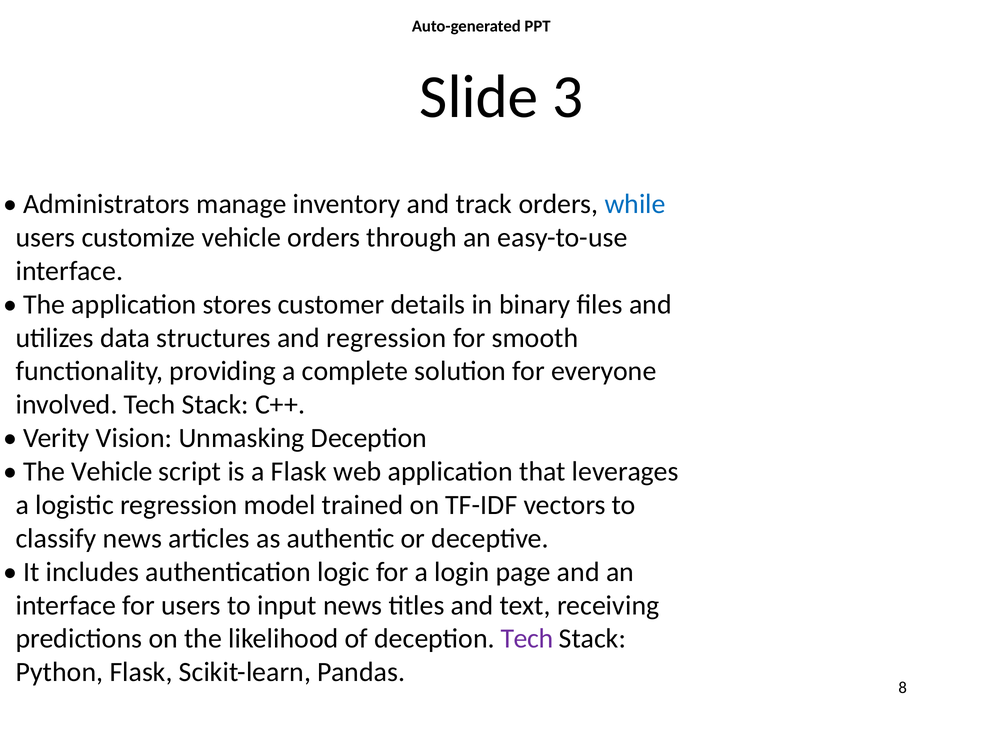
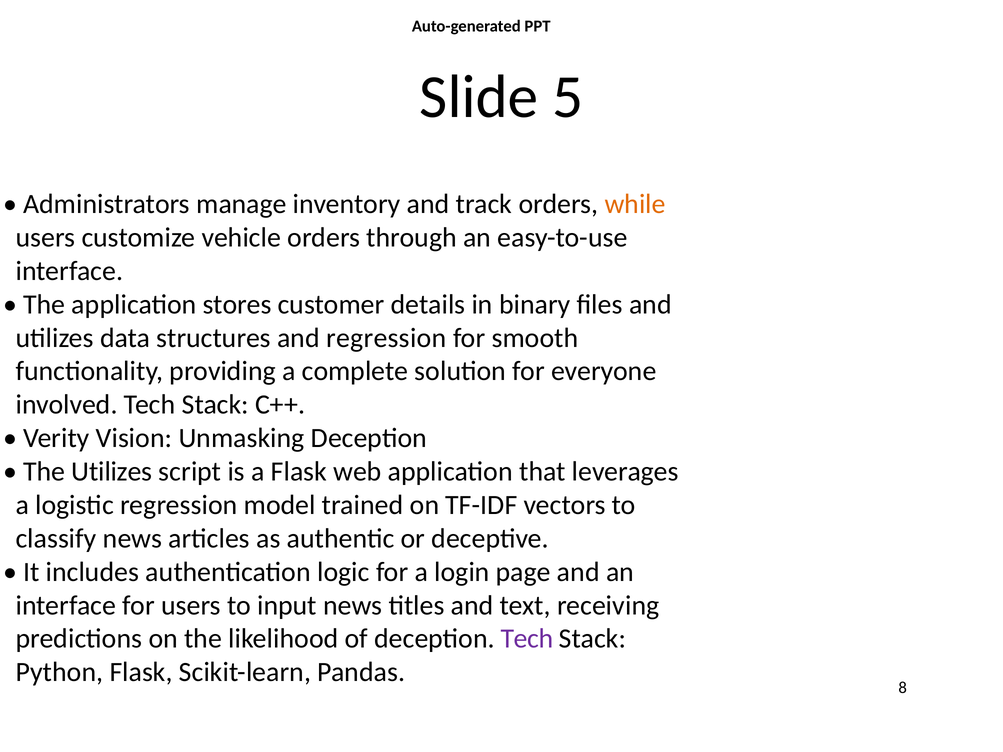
3: 3 -> 5 (568, 97)
while colour: blue -> orange (635, 204)
The Vehicle: Vehicle -> Utilizes (112, 472)
